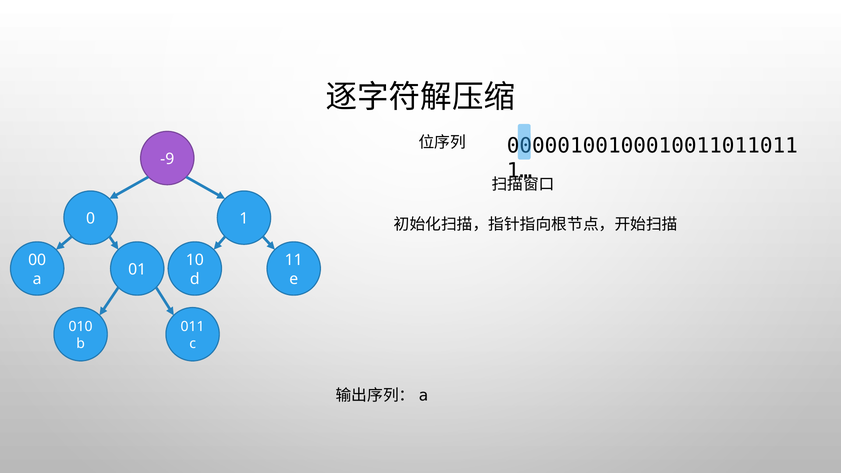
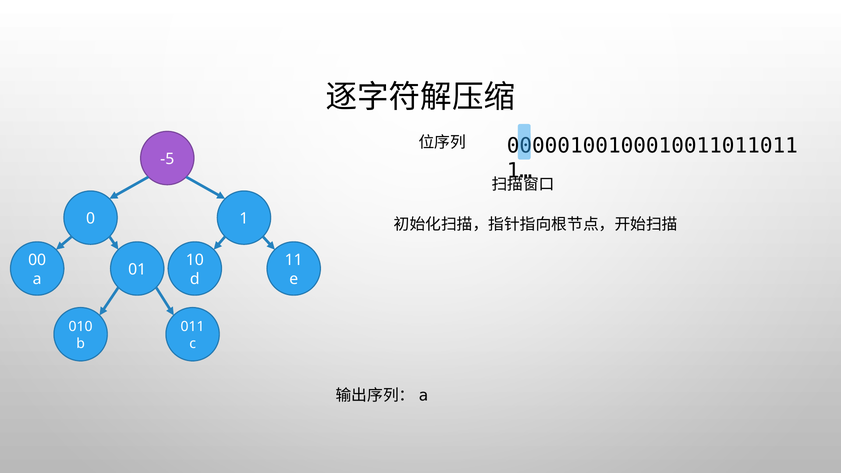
-9: -9 -> -5 (167, 159)
